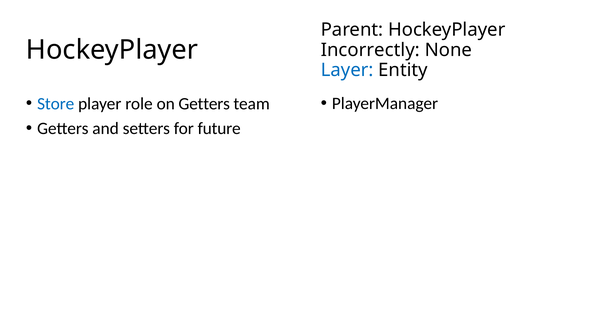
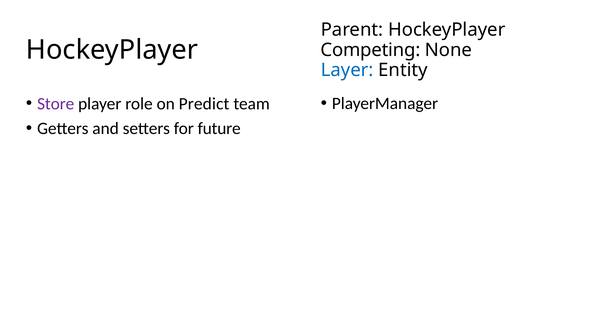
Incorrectly: Incorrectly -> Competing (370, 50)
Store colour: blue -> purple (56, 104)
on Getters: Getters -> Predict (204, 104)
